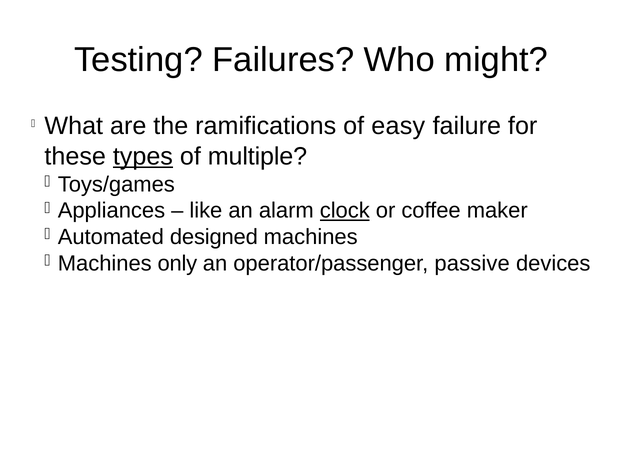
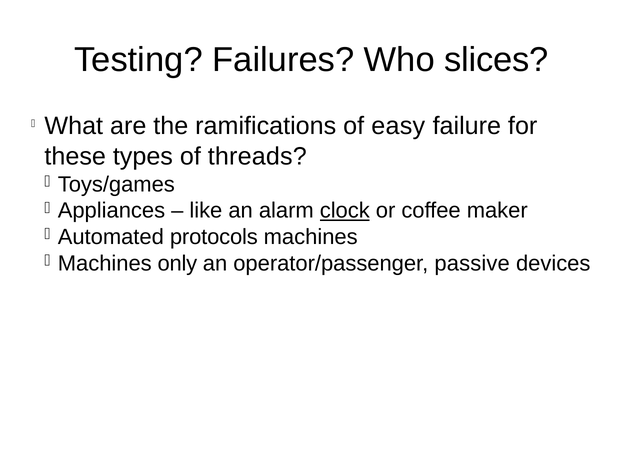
might: might -> slices (496, 60)
types underline: present -> none (143, 156)
multiple: multiple -> threads (257, 156)
designed: designed -> protocols (214, 237)
